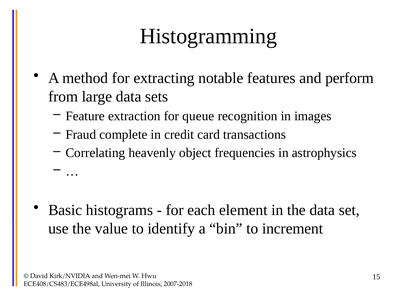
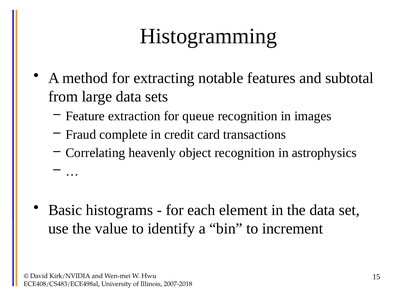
perform: perform -> subtotal (349, 78)
object frequencies: frequencies -> recognition (245, 153)
